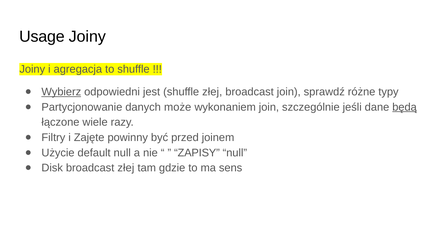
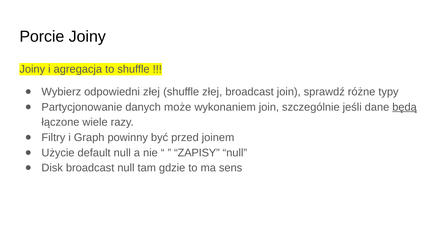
Usage: Usage -> Porcie (42, 37)
Wybierz underline: present -> none (61, 92)
odpowiedni jest: jest -> złej (151, 92)
Zajęte: Zajęte -> Graph (89, 138)
broadcast złej: złej -> null (126, 168)
